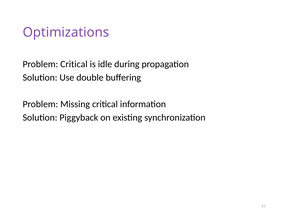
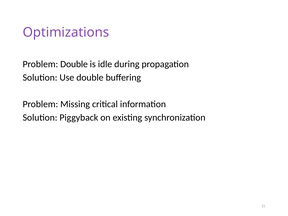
Problem Critical: Critical -> Double (74, 64)
